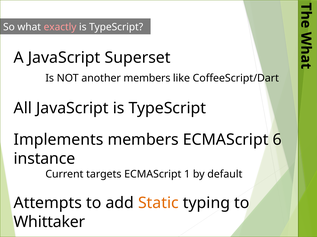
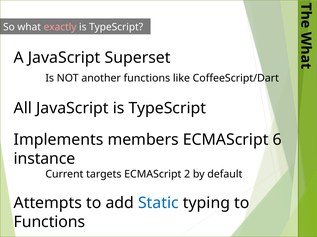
another members: members -> functions (147, 78)
1: 1 -> 2 (187, 175)
Static colour: orange -> blue (158, 204)
Whittaker: Whittaker -> Functions (49, 223)
